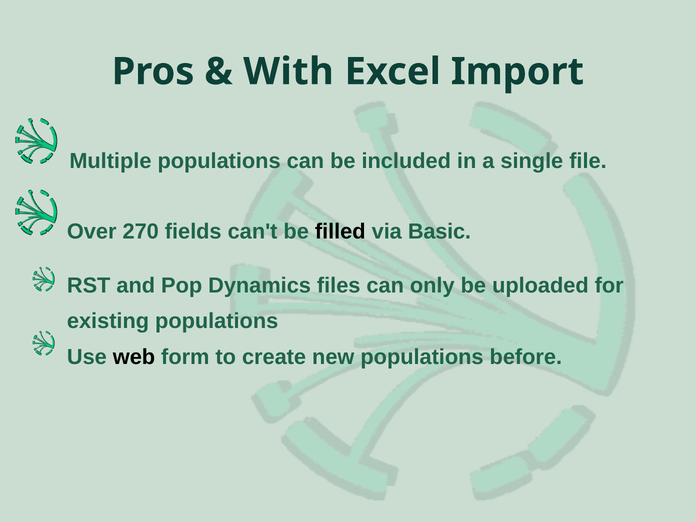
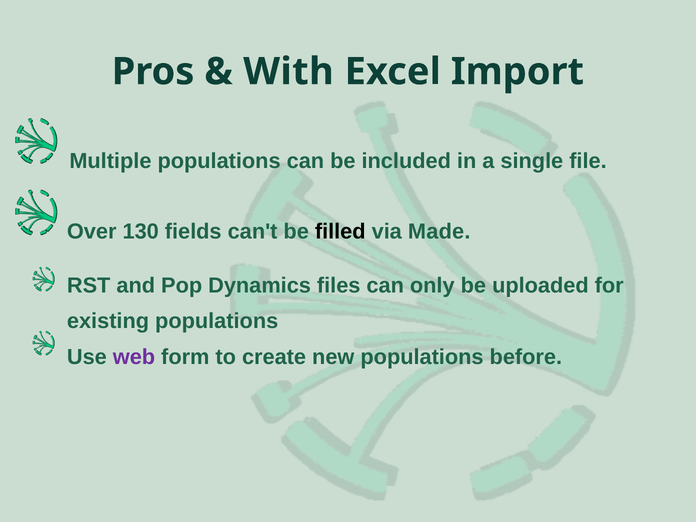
270: 270 -> 130 (141, 231)
Basic: Basic -> Made (439, 231)
web colour: black -> purple (134, 357)
